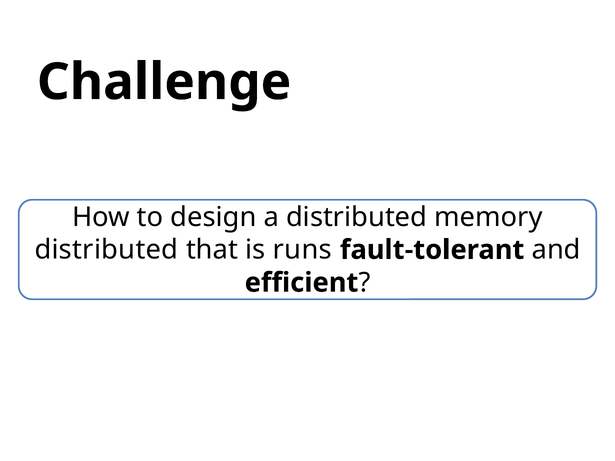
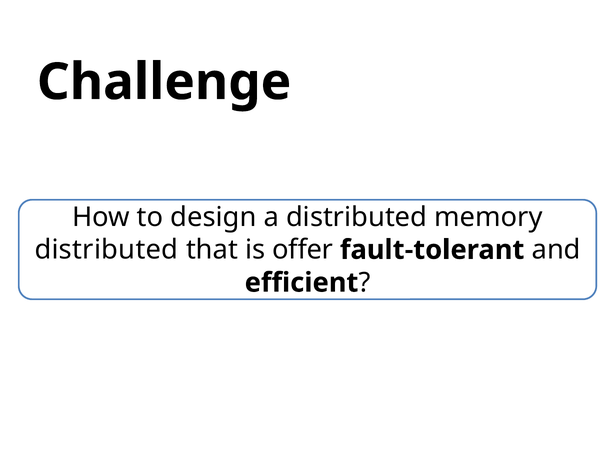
runs: runs -> offer (303, 250)
